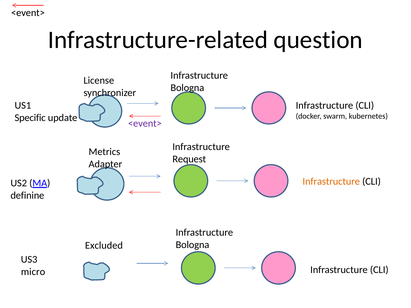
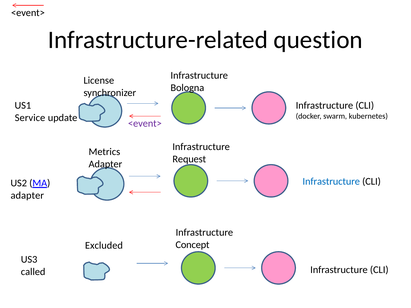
Specific: Specific -> Service (30, 118)
Infrastructure colour: orange -> blue (331, 182)
definine: definine -> adapter (27, 196)
Bologna: Bologna -> Concept (193, 245)
micro: micro -> called (33, 272)
